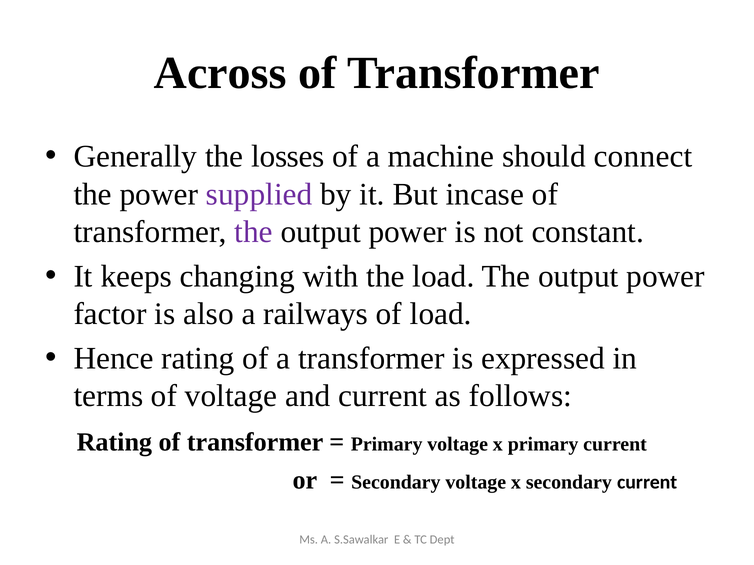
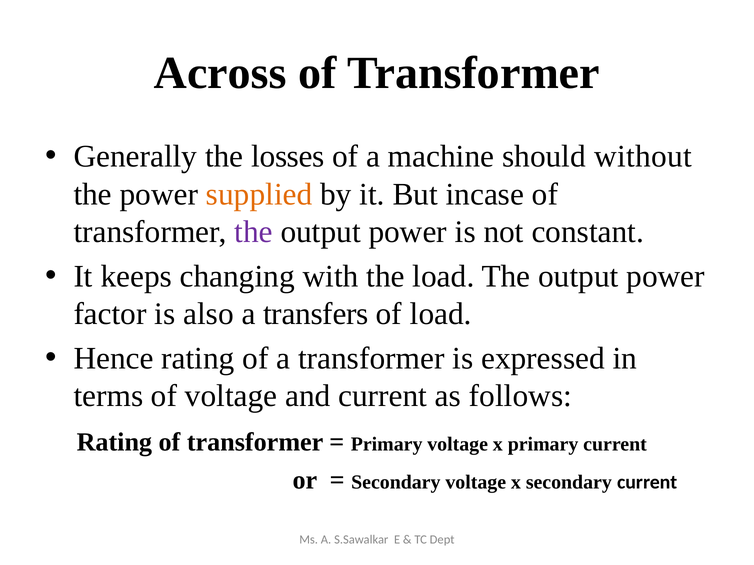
connect: connect -> without (643, 157)
supplied colour: purple -> orange (259, 194)
railways: railways -> transfers (316, 314)
